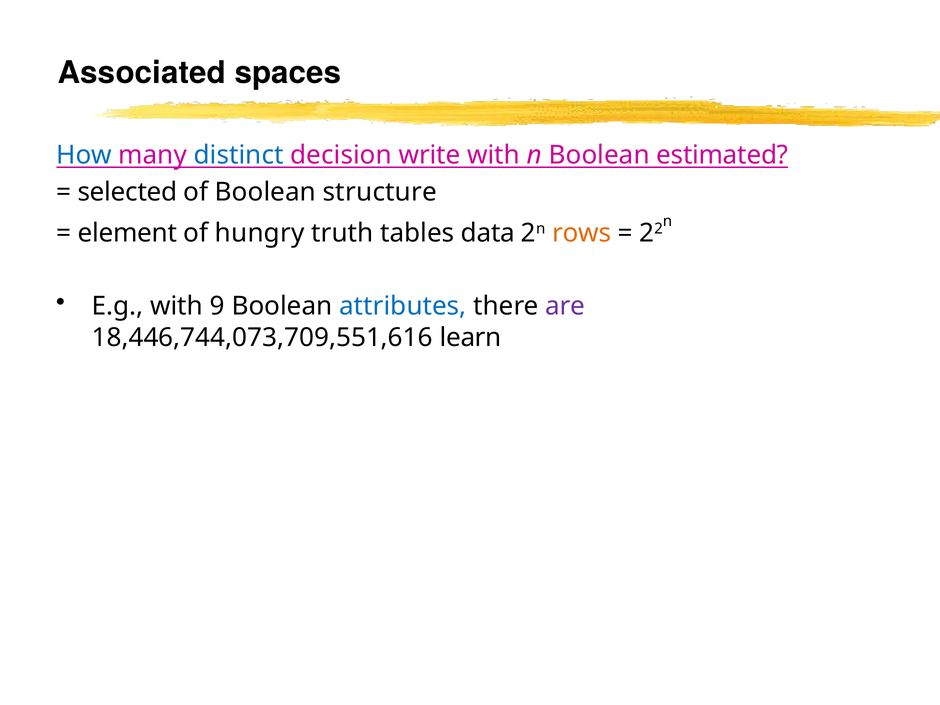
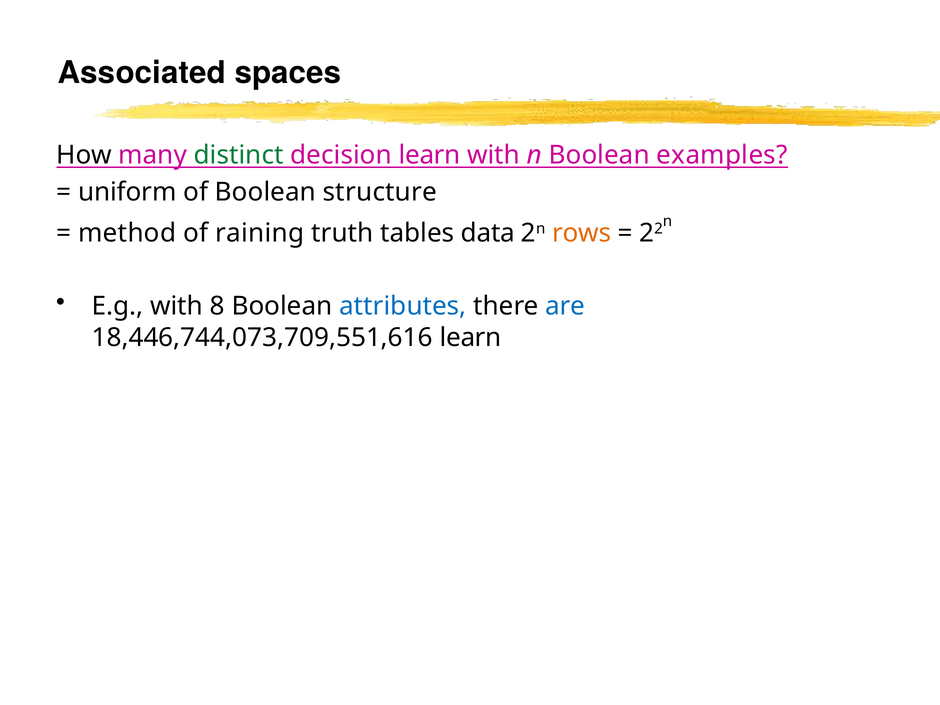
How colour: blue -> black (84, 155)
distinct colour: blue -> green (239, 155)
decision write: write -> learn (430, 155)
estimated: estimated -> examples (722, 155)
selected: selected -> uniform (127, 192)
element: element -> method (127, 233)
hungry: hungry -> raining (260, 233)
9: 9 -> 8 (217, 306)
are colour: purple -> blue (565, 306)
